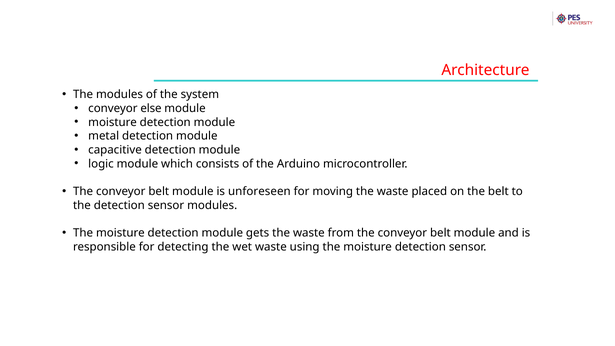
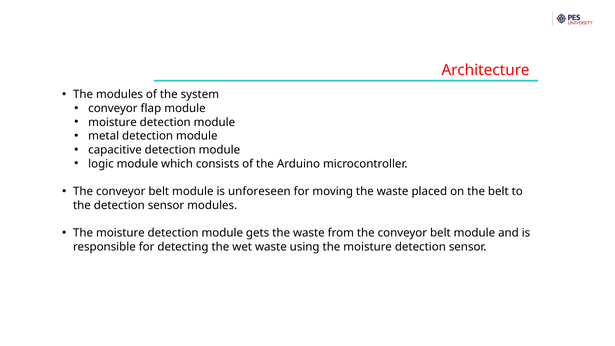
else: else -> flap (151, 108)
